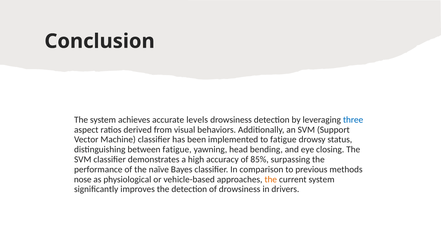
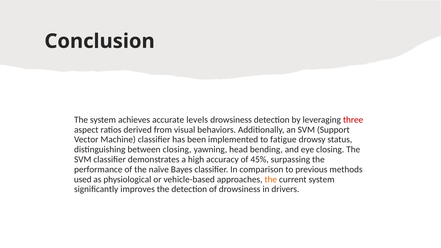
three colour: blue -> red (353, 120)
between fatigue: fatigue -> closing (177, 150)
85%: 85% -> 45% (260, 160)
nose: nose -> used (83, 179)
